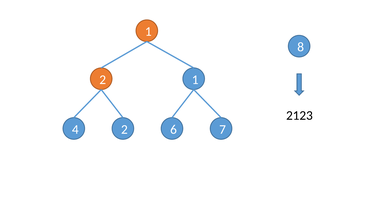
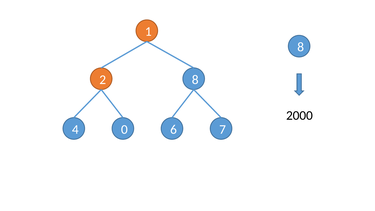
2 1: 1 -> 8 (195, 80)
2123: 2123 -> 2000 (299, 115)
4 2: 2 -> 0 (124, 129)
